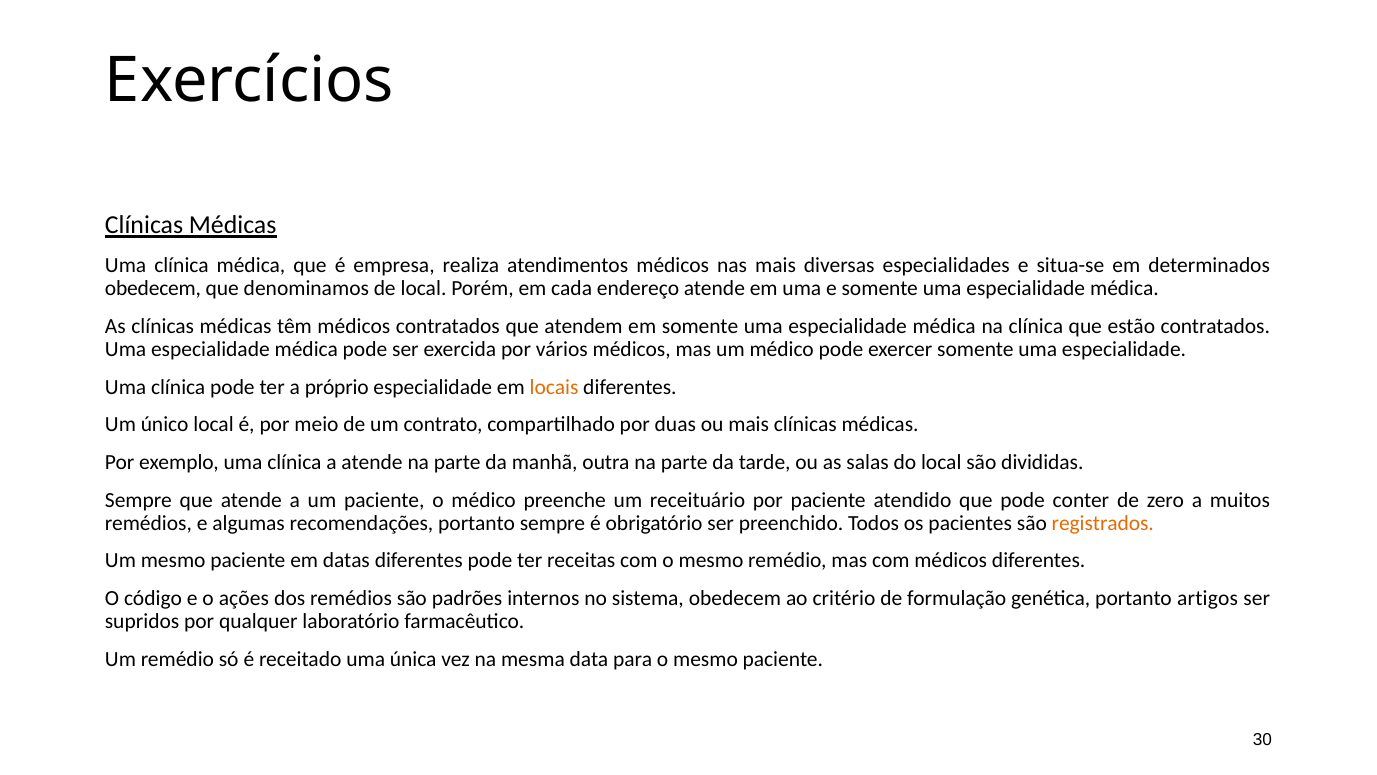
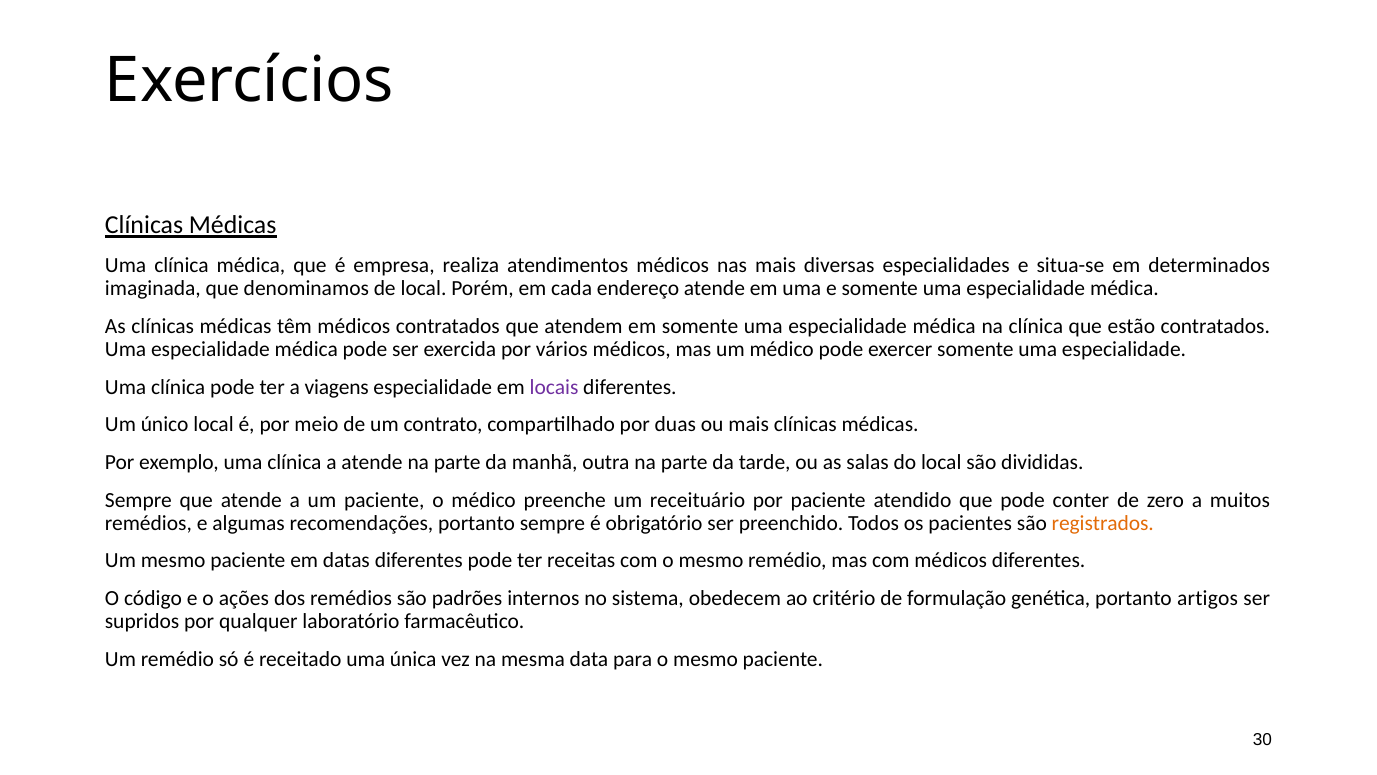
obedecem: obedecem -> imaginada (153, 288)
próprio: próprio -> viagens (337, 387)
locais colour: orange -> purple (554, 387)
